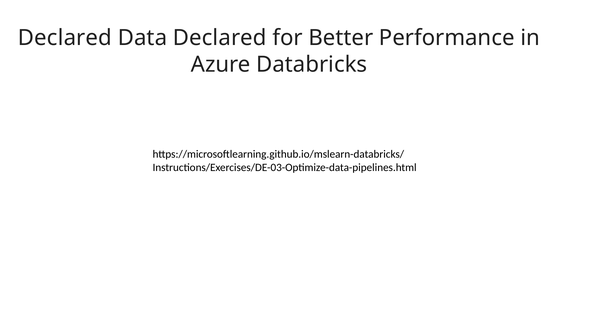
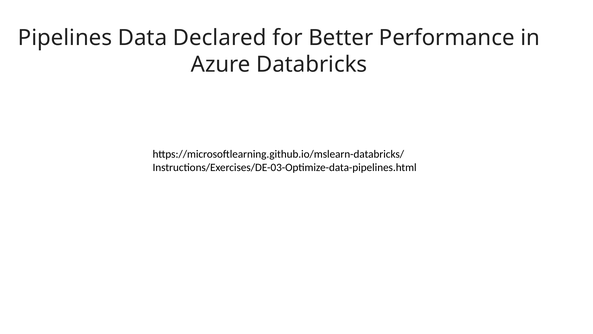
Declared: Declared -> Pipelines (65, 38)
